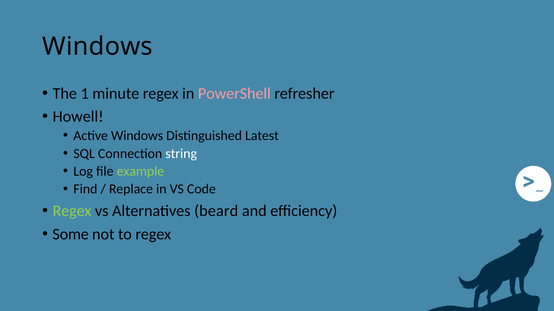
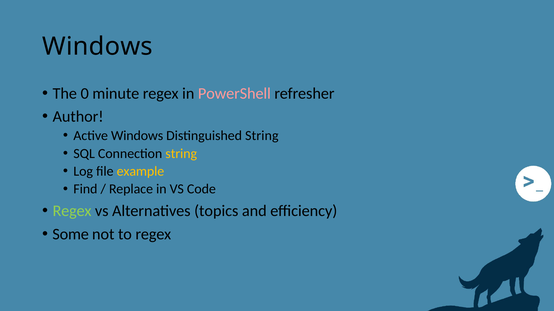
1: 1 -> 0 (85, 94)
Howell: Howell -> Author (78, 117)
Distinguished Latest: Latest -> String (262, 136)
string colour: white -> yellow (181, 154)
example colour: light green -> yellow (140, 172)
beard: beard -> topics (216, 211)
